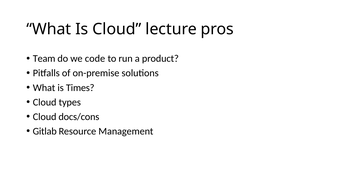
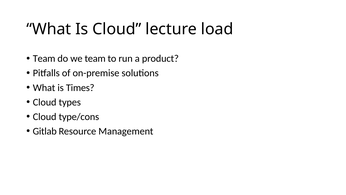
pros: pros -> load (217, 29)
we code: code -> team (95, 58)
docs/cons: docs/cons -> type/cons (79, 117)
